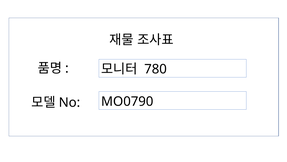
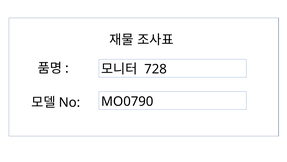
780: 780 -> 728 (156, 69)
